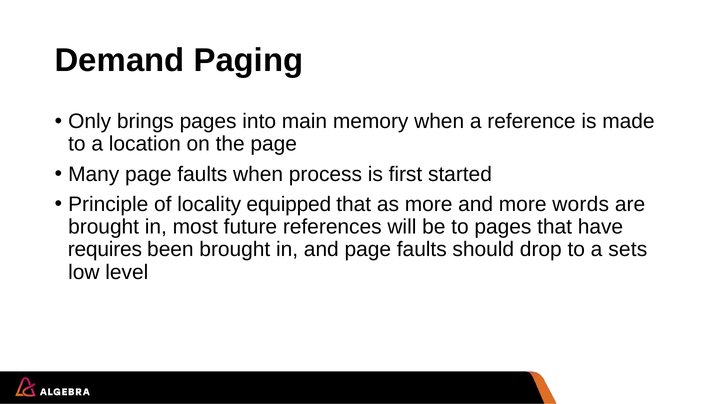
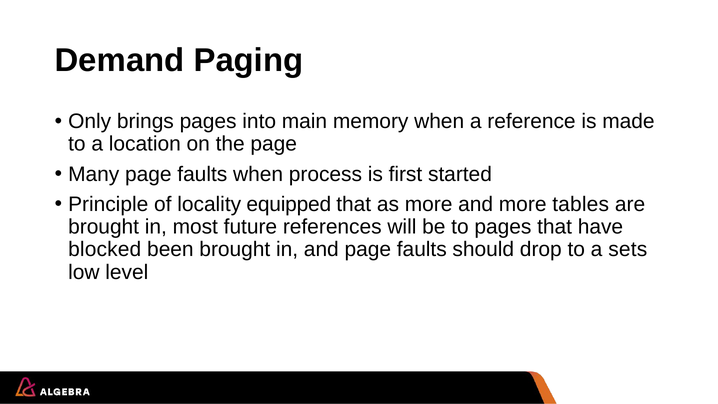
words: words -> tables (581, 204)
requires: requires -> blocked (105, 249)
